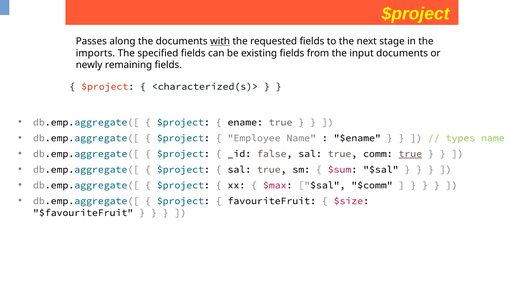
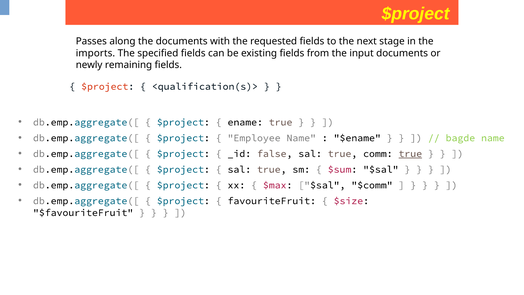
with underline: present -> none (220, 41)
<characterized(s)>: <characterized(s)> -> <qualification(s)> (205, 86)
types: types -> bagde (460, 138)
